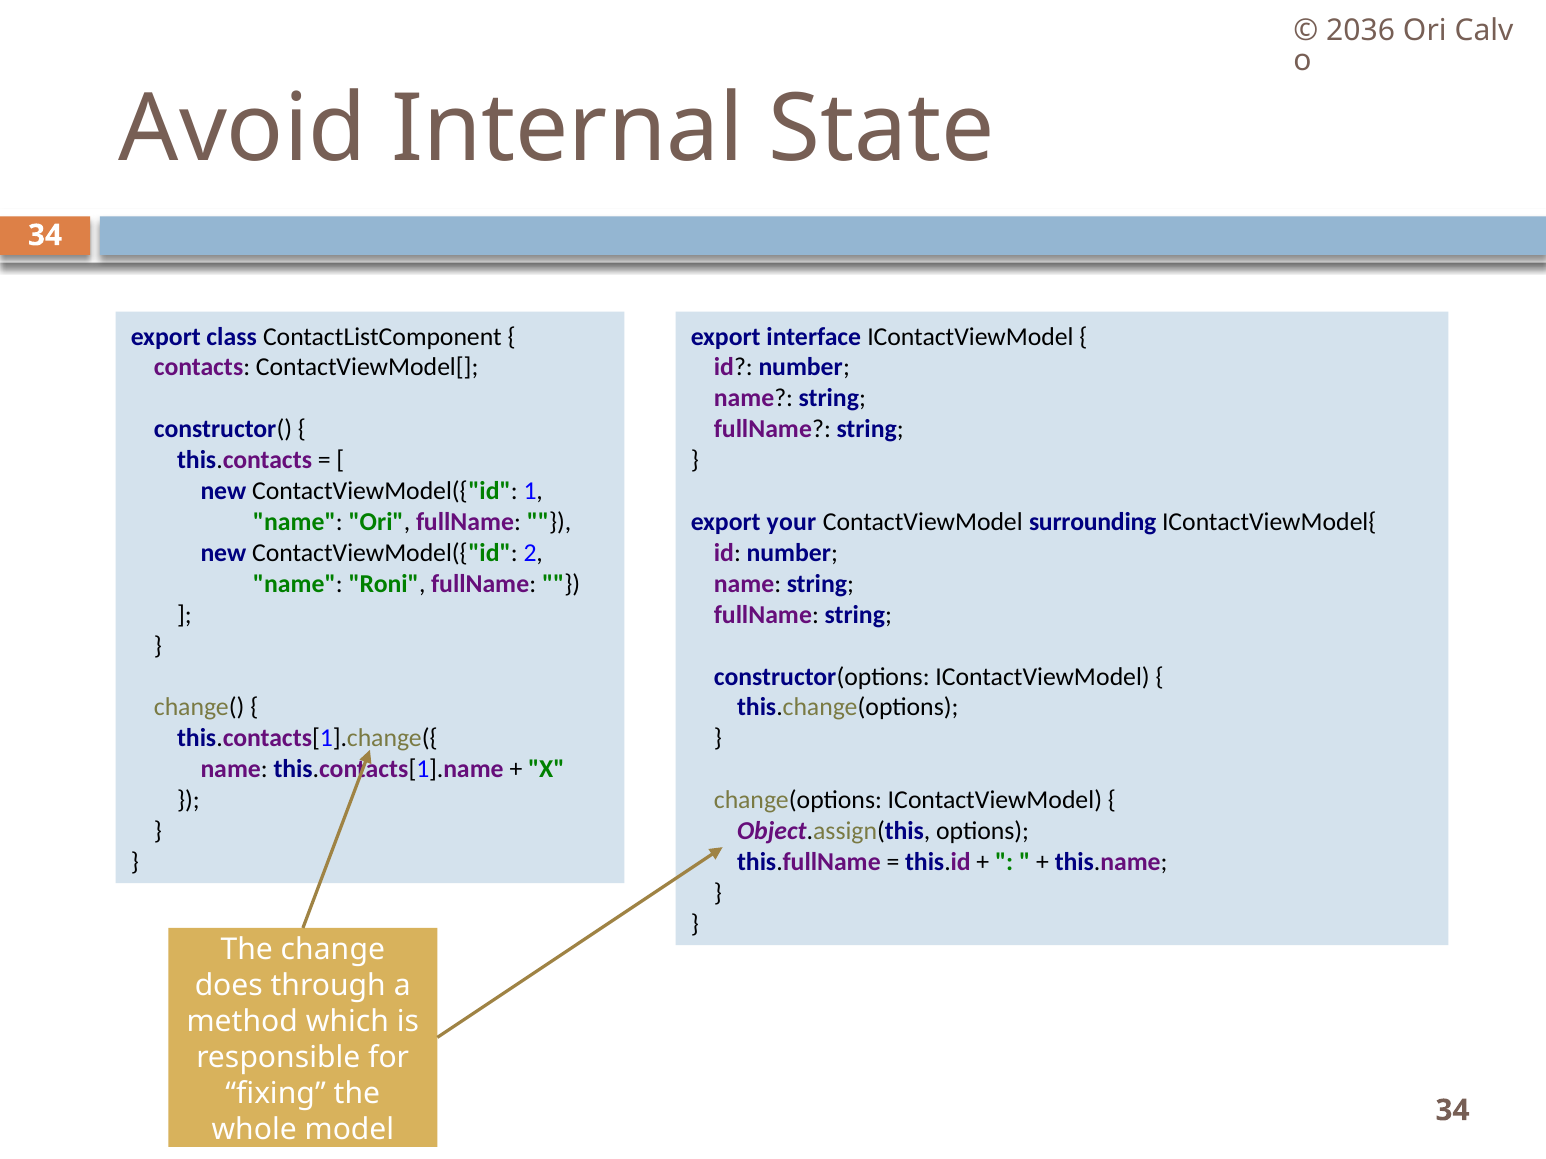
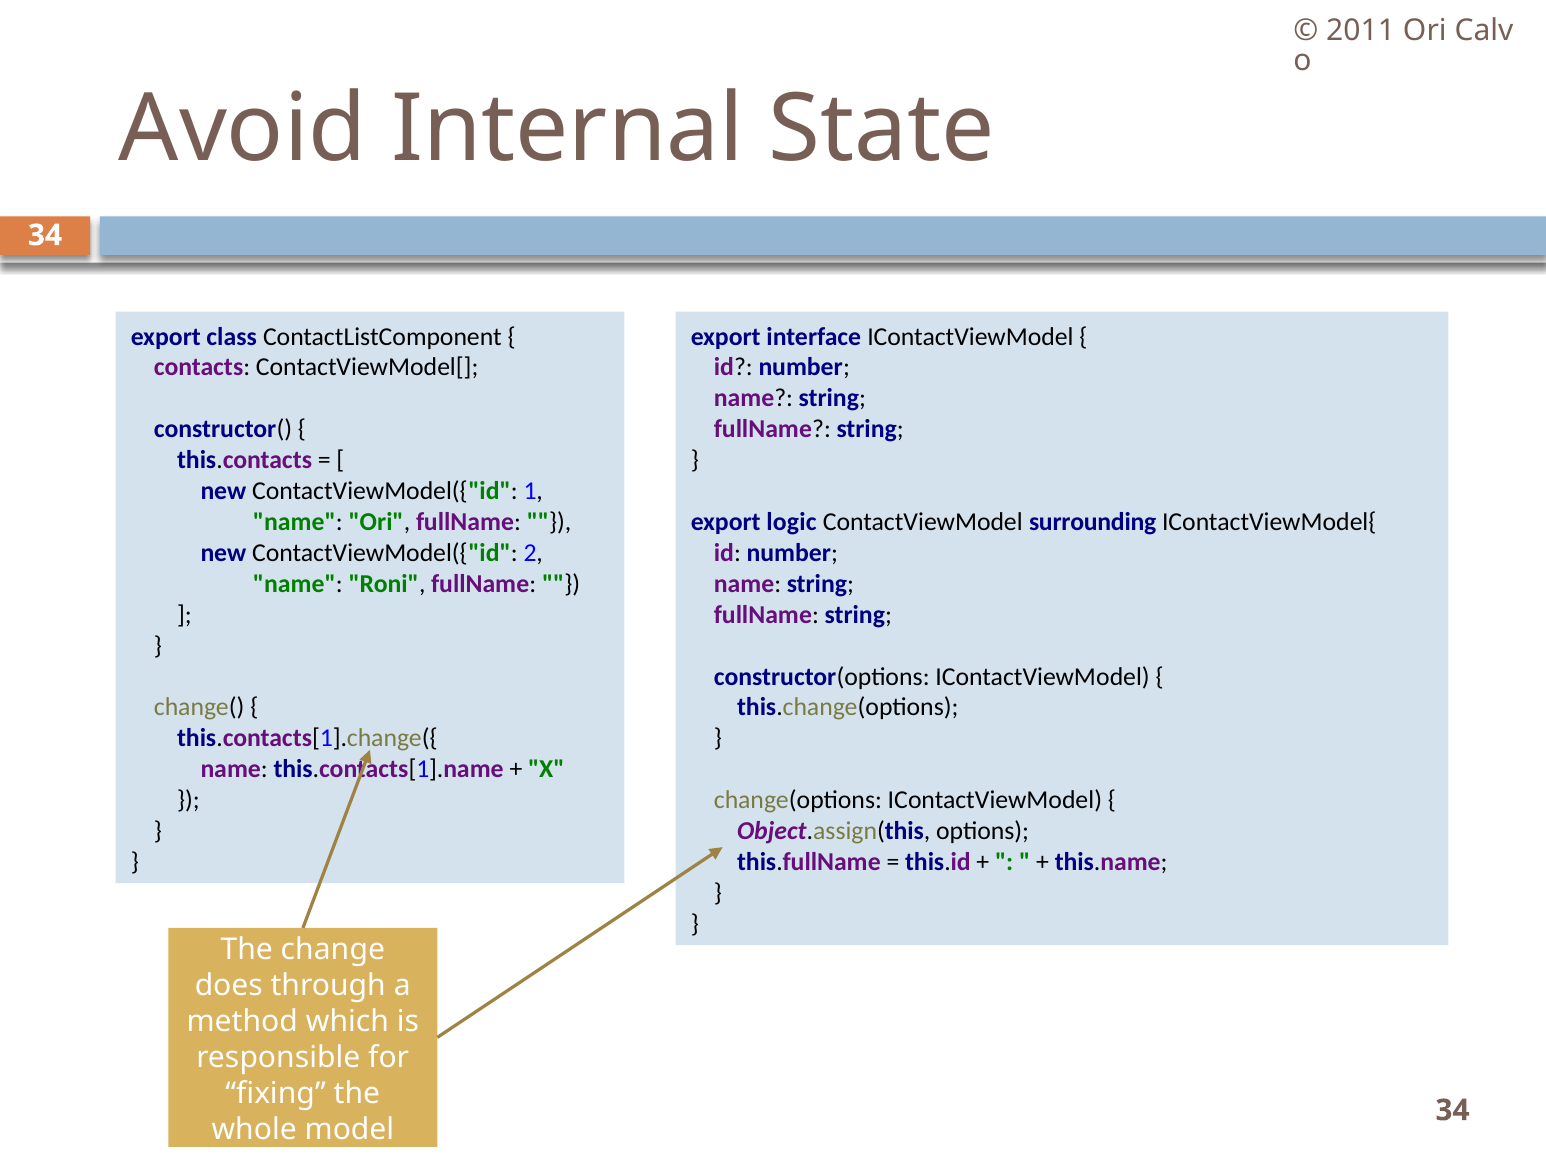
2036: 2036 -> 2011 (1361, 30)
your: your -> logic (792, 522)
